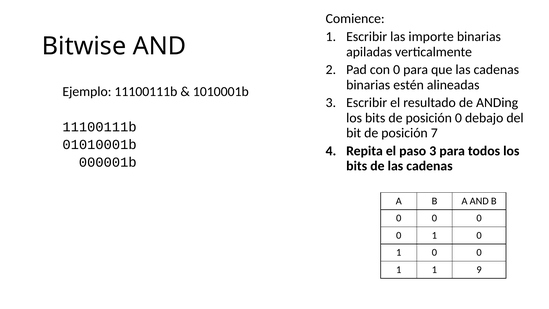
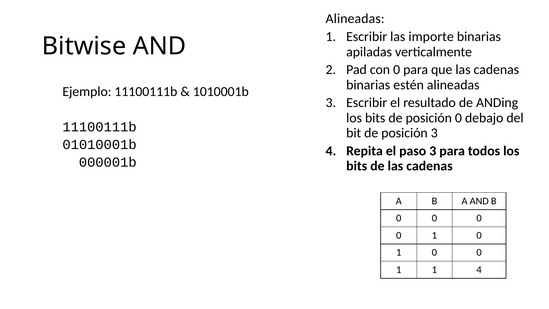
Comience: Comience -> Alineadas (355, 19)
posición 7: 7 -> 3 (434, 133)
1 9: 9 -> 4 (479, 269)
